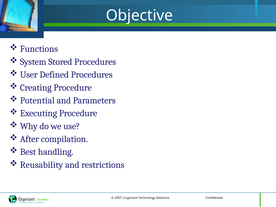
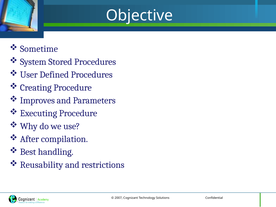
Functions: Functions -> Sometime (39, 49)
Potential: Potential -> Improves (37, 100)
